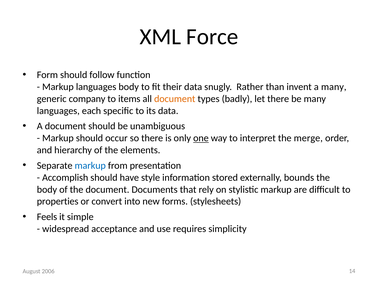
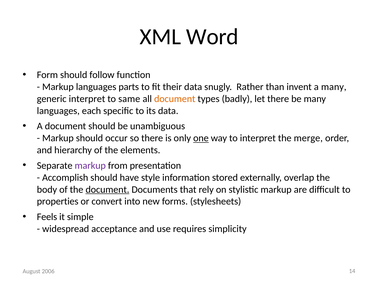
Force: Force -> Word (212, 37)
languages body: body -> parts (129, 87)
generic company: company -> interpret (87, 99)
items: items -> same (129, 99)
markup colour: blue -> purple (90, 165)
bounds: bounds -> overlap (299, 177)
document underline: none -> present (107, 189)
